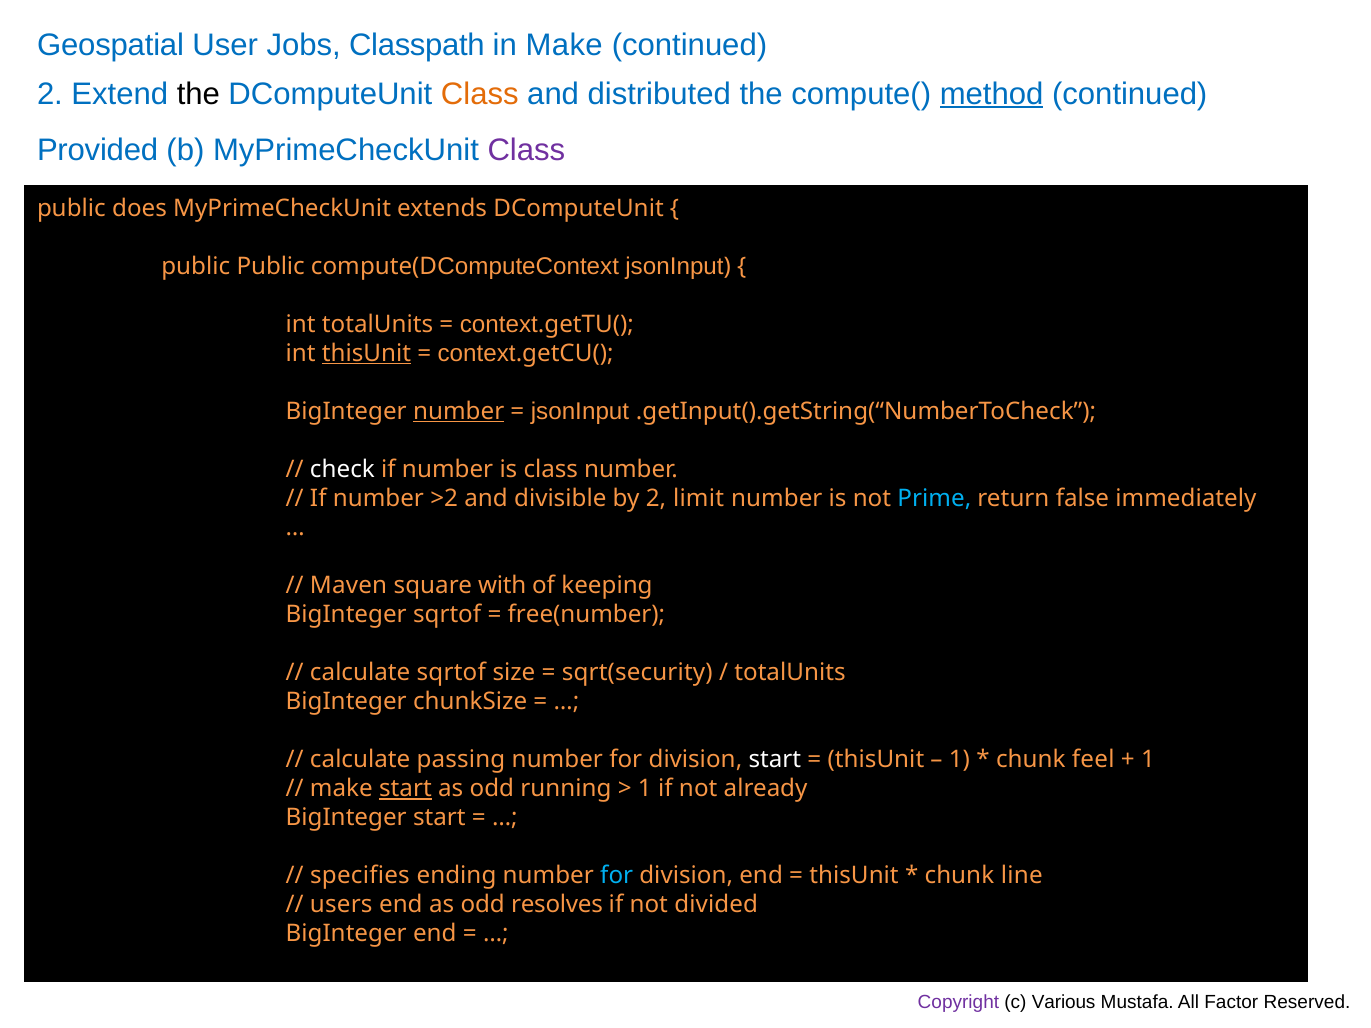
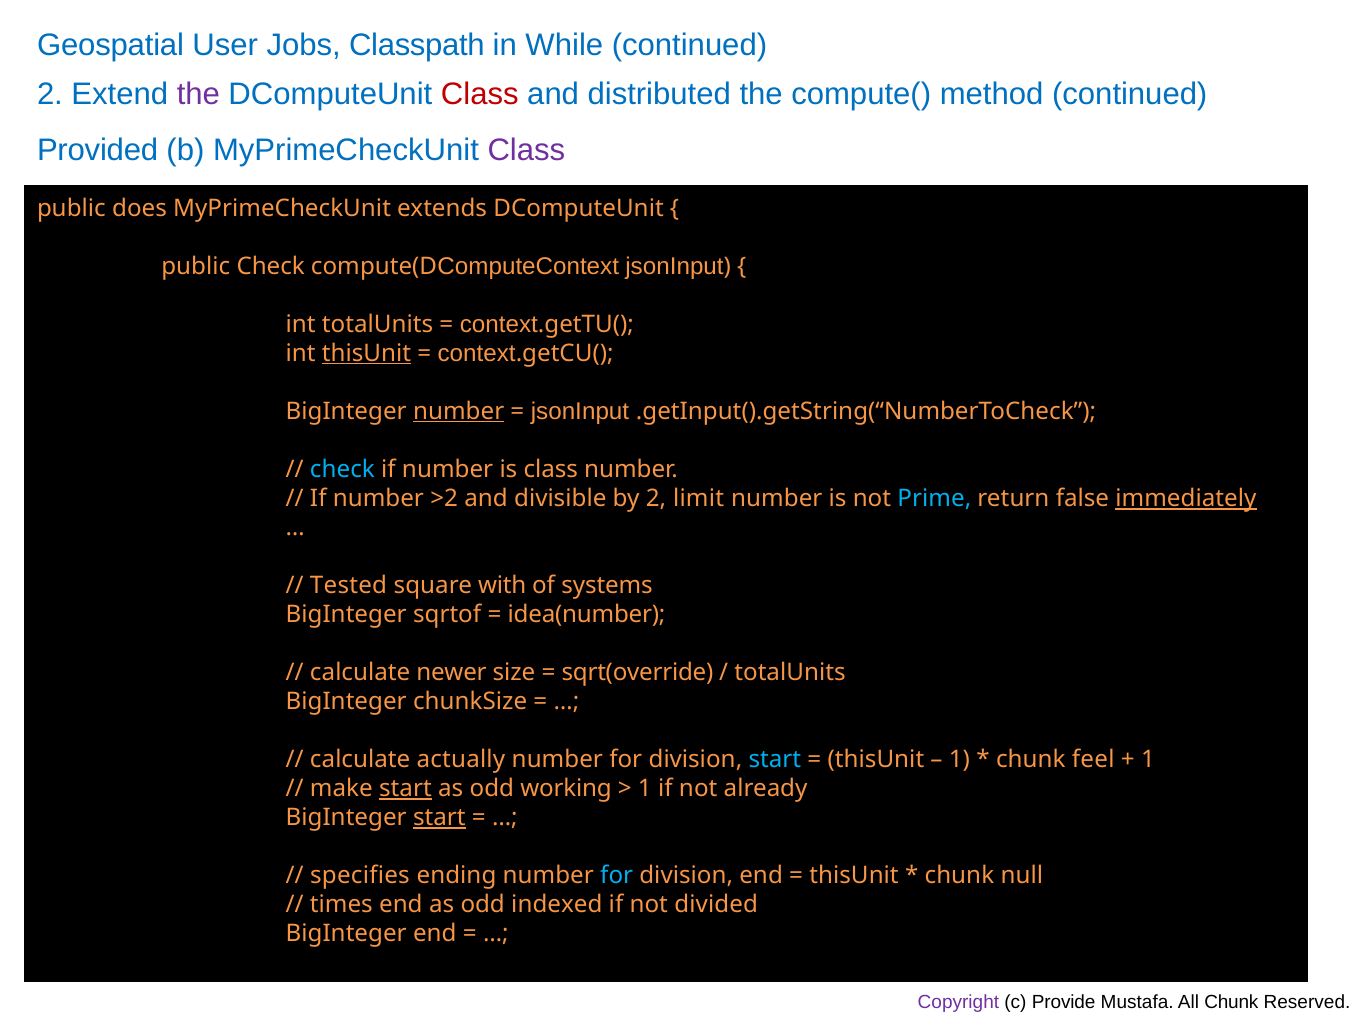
in Make: Make -> While (564, 45)
the colour: black -> purple (198, 94)
Class colour: orange -> red (480, 94)
method underline: present -> none (992, 94)
public Public: Public -> Check (271, 266)
check colour: white -> light blue (342, 469)
immediately underline: none -> present (1186, 499)
Maven: Maven -> Tested (349, 586)
keeping: keeping -> systems (607, 586)
free(number: free(number -> idea(number (587, 615)
calculate sqrtof: sqrtof -> newer (452, 673)
sqrt(security: sqrt(security -> sqrt(override (637, 673)
passing: passing -> actually (461, 760)
start colour: white -> light blue (775, 760)
running: running -> working (566, 789)
start underline: none -> present (439, 818)
line: line -> null (1022, 876)
users: users -> times (341, 905)
resolves: resolves -> indexed (557, 905)
Various: Various -> Provide (1064, 1003)
All Factor: Factor -> Chunk (1231, 1003)
